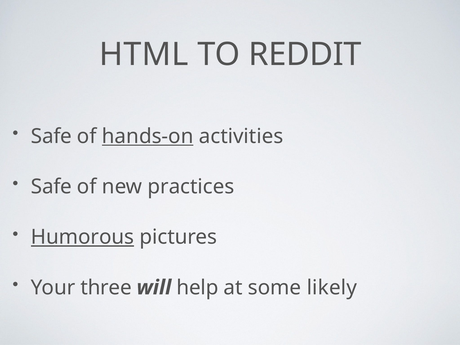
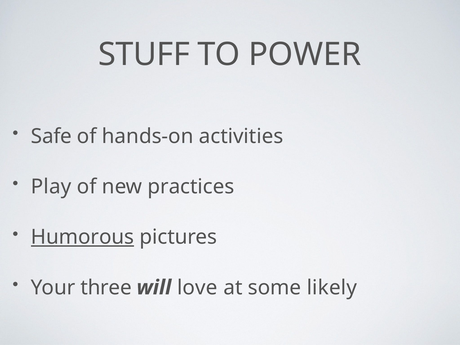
HTML: HTML -> STUFF (144, 54)
REDDIT: REDDIT -> POWER (305, 54)
hands-on underline: present -> none (148, 136)
Safe: Safe -> Play (51, 187)
help: help -> love (197, 288)
